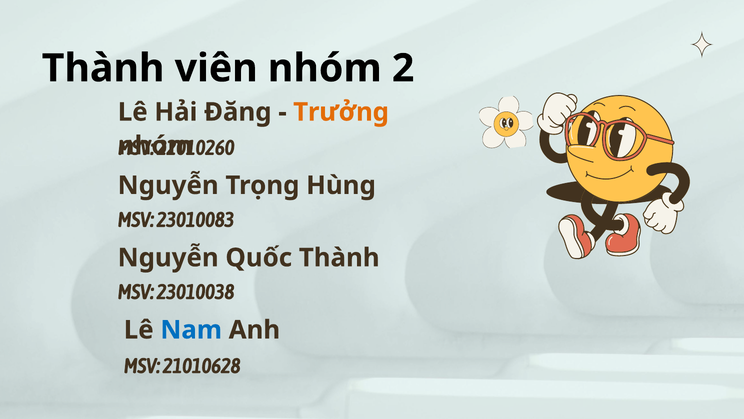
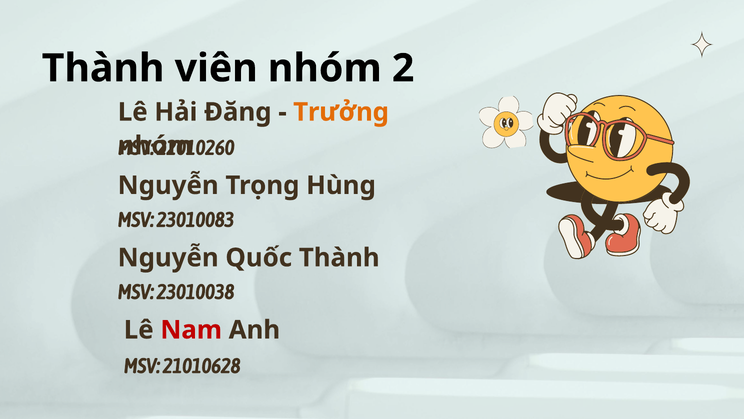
Nam colour: blue -> red (191, 330)
